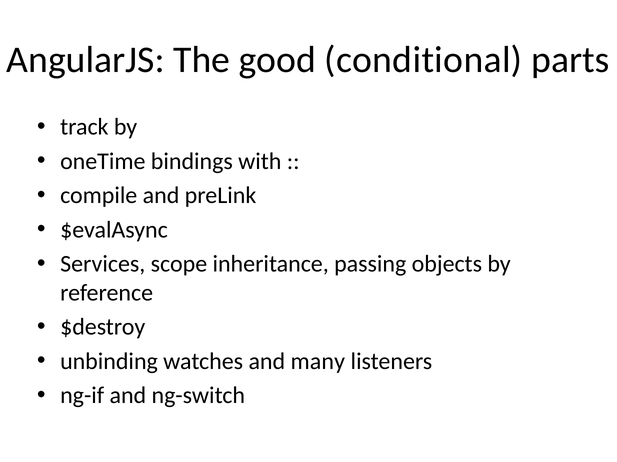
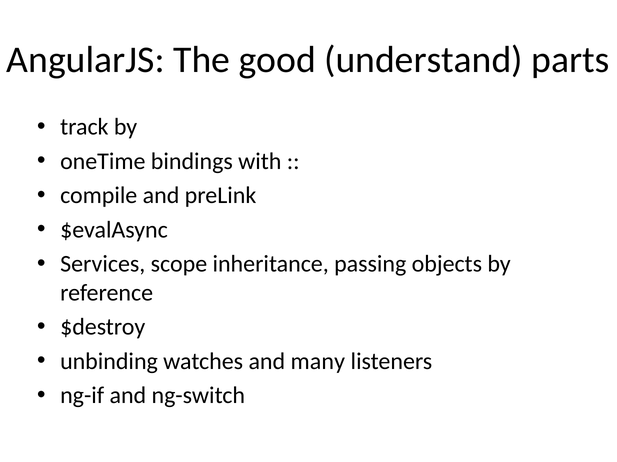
conditional: conditional -> understand (424, 60)
